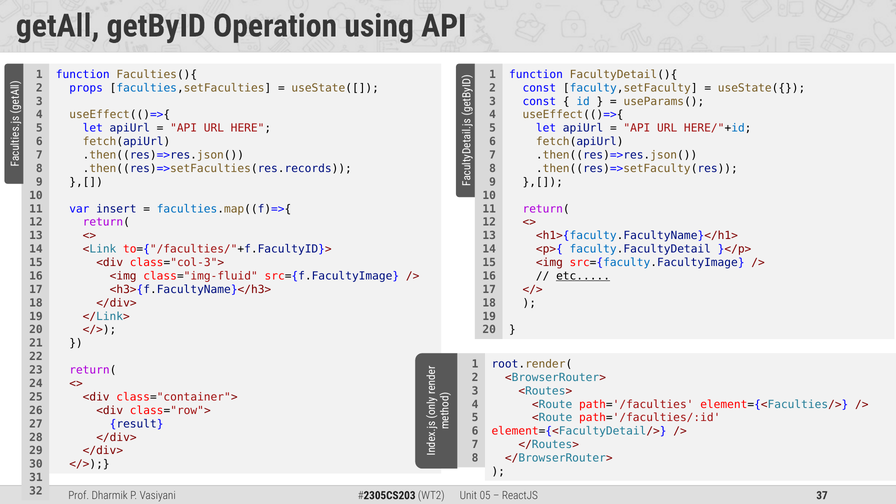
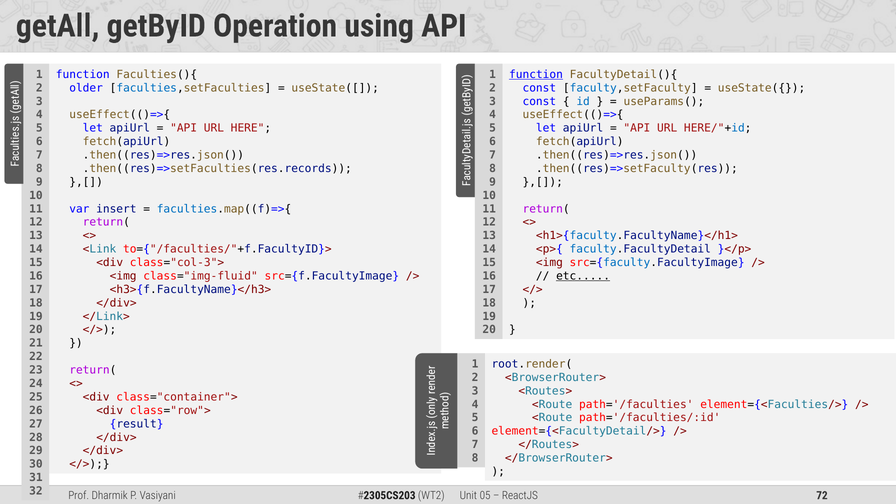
function underline: none -> present (536, 74)
props: props -> older (86, 88)
37: 37 -> 72 (822, 495)
